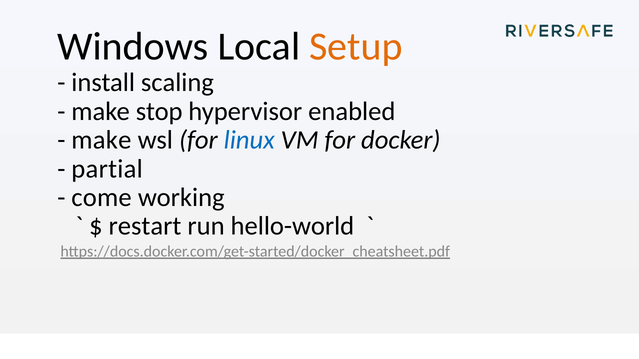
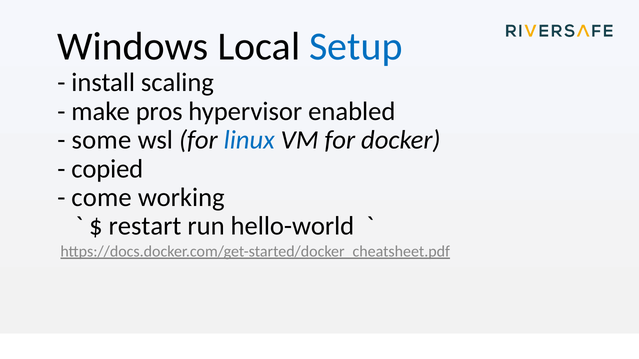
Setup colour: orange -> blue (356, 47)
stop: stop -> pros (159, 111)
make: make -> some (101, 140)
partial: partial -> copied (107, 169)
